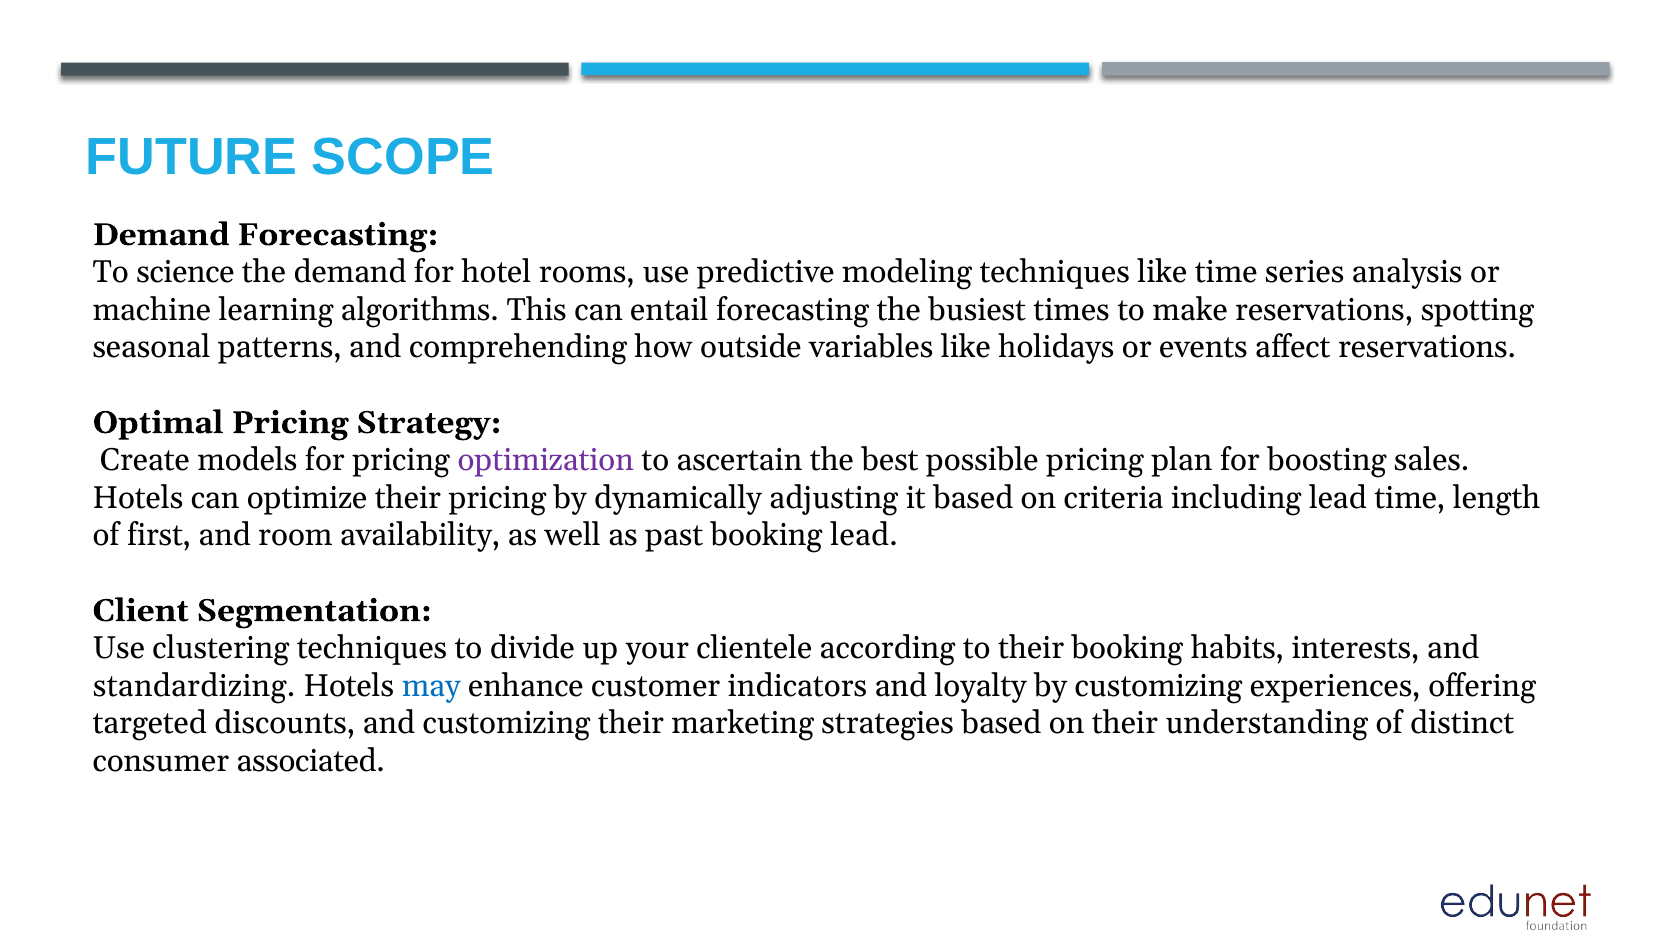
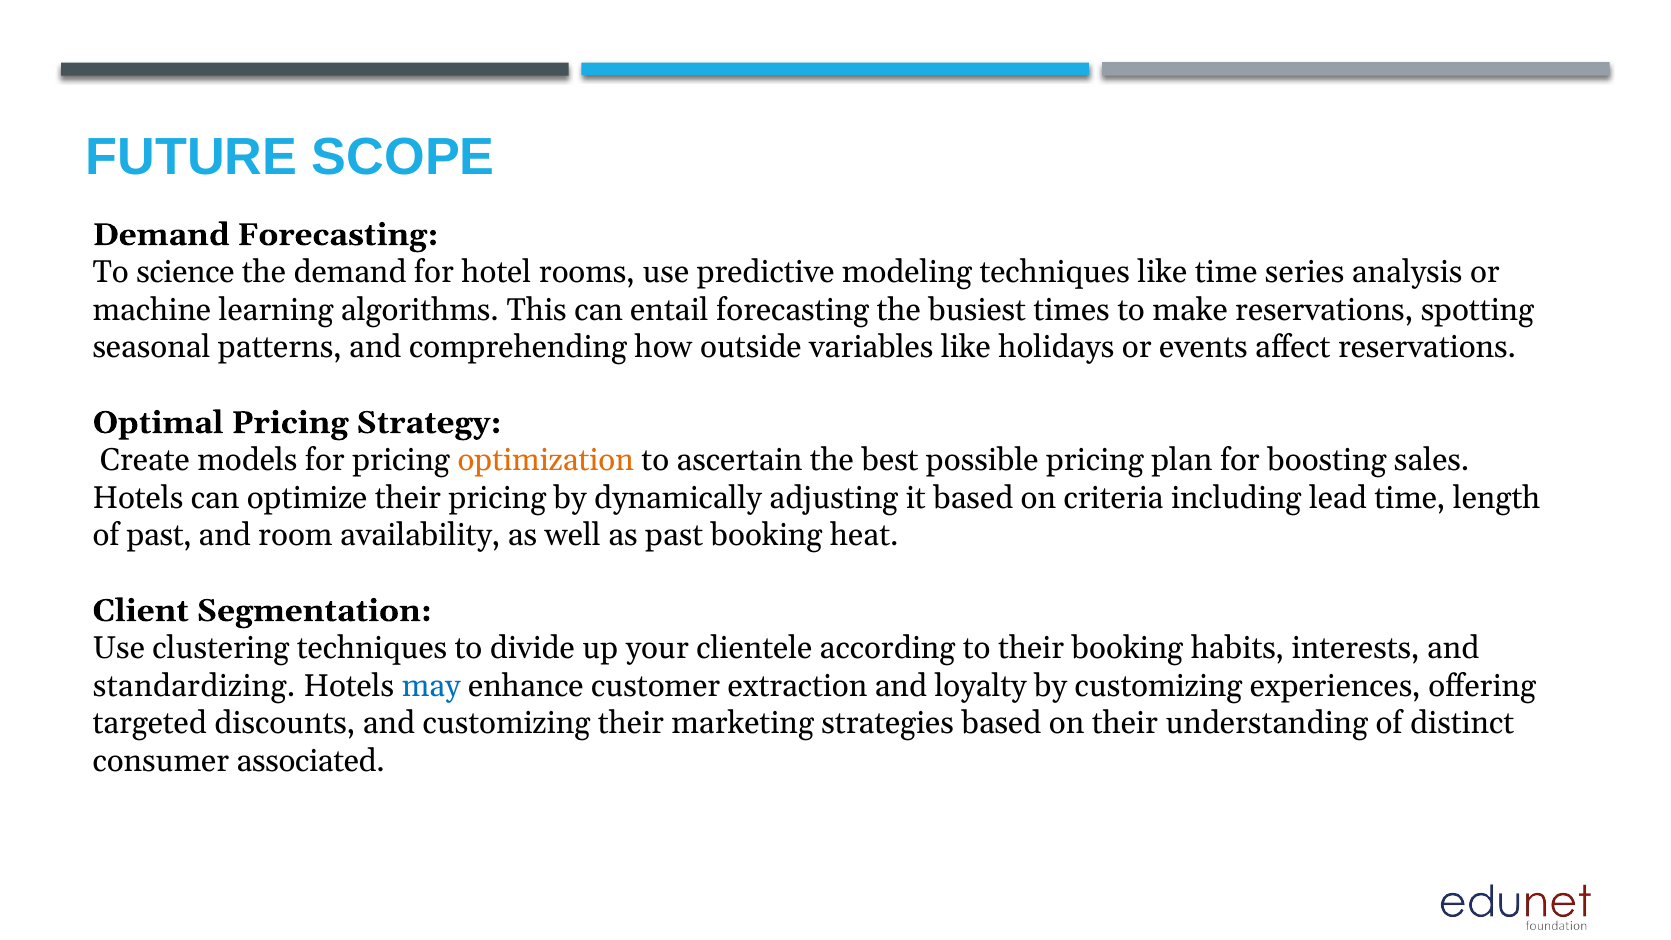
optimization colour: purple -> orange (546, 460)
of first: first -> past (159, 535)
booking lead: lead -> heat (864, 535)
indicators: indicators -> extraction (798, 686)
